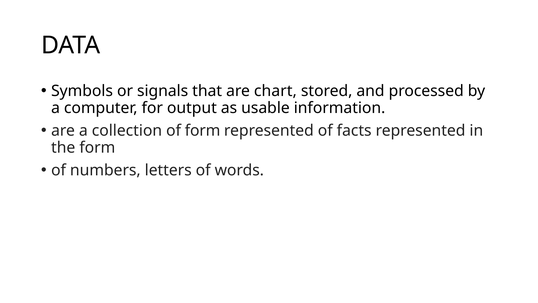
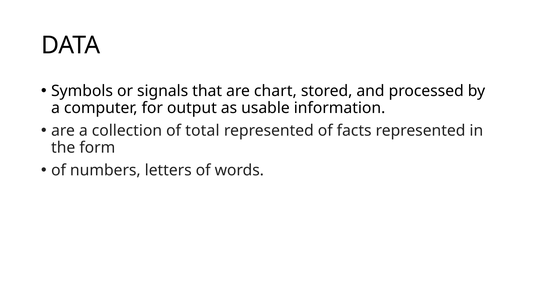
of form: form -> total (202, 130)
